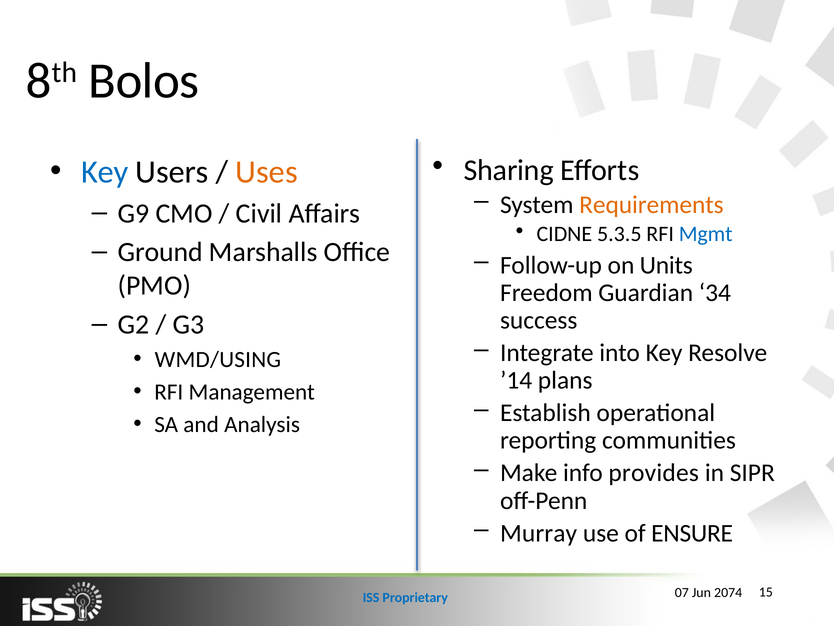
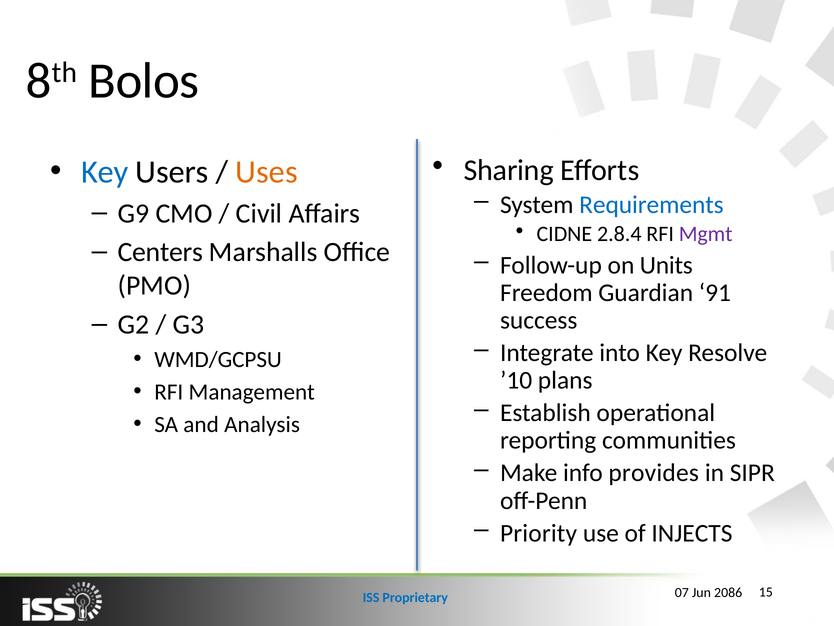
Requirements colour: orange -> blue (651, 205)
5.3.5: 5.3.5 -> 2.8.4 (619, 234)
Mgmt colour: blue -> purple (706, 234)
Ground: Ground -> Centers (160, 252)
34: 34 -> 91 (715, 293)
WMD/USING: WMD/USING -> WMD/GCPSU (218, 359)
’14: ’14 -> ’10 (516, 380)
Murray: Murray -> Priority (539, 533)
ENSURE: ENSURE -> INJECTS (692, 533)
2074: 2074 -> 2086 (728, 592)
